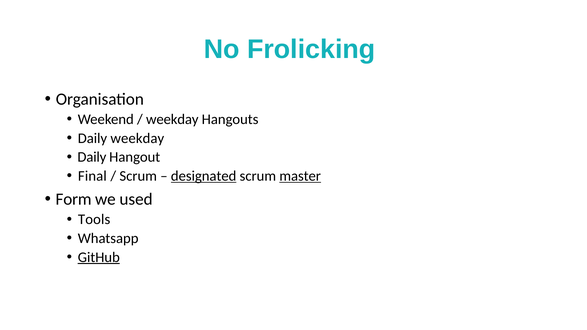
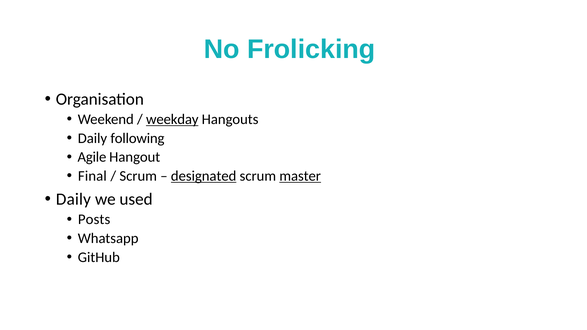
weekday underline: none -> present (172, 119)
Daily weekday: weekday -> following (137, 138)
Daily: Daily -> Agile (92, 157)
Form: Form -> Daily (73, 199)
Tools: Tools -> Posts (94, 220)
GitHub underline: present -> none (99, 257)
